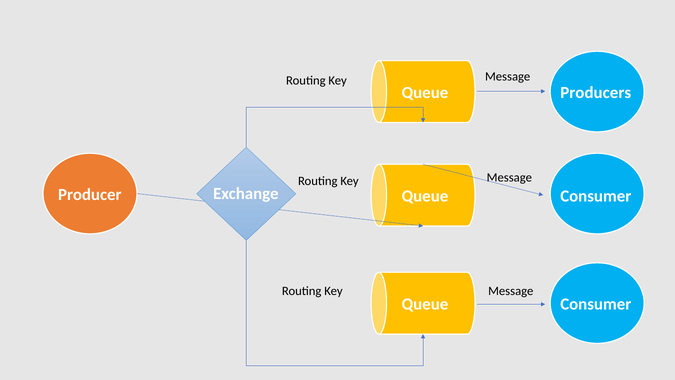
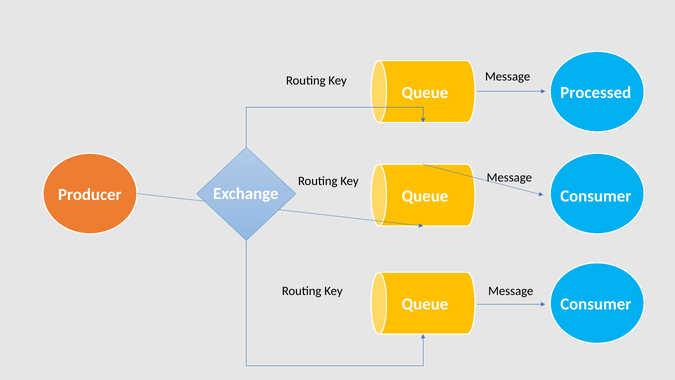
Producers: Producers -> Processed (596, 93)
